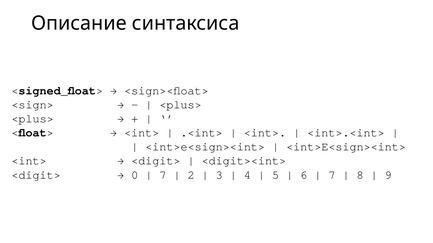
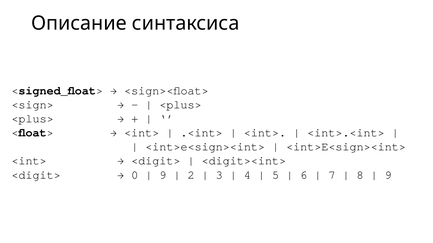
7: 7 -> 9 (163, 175)
